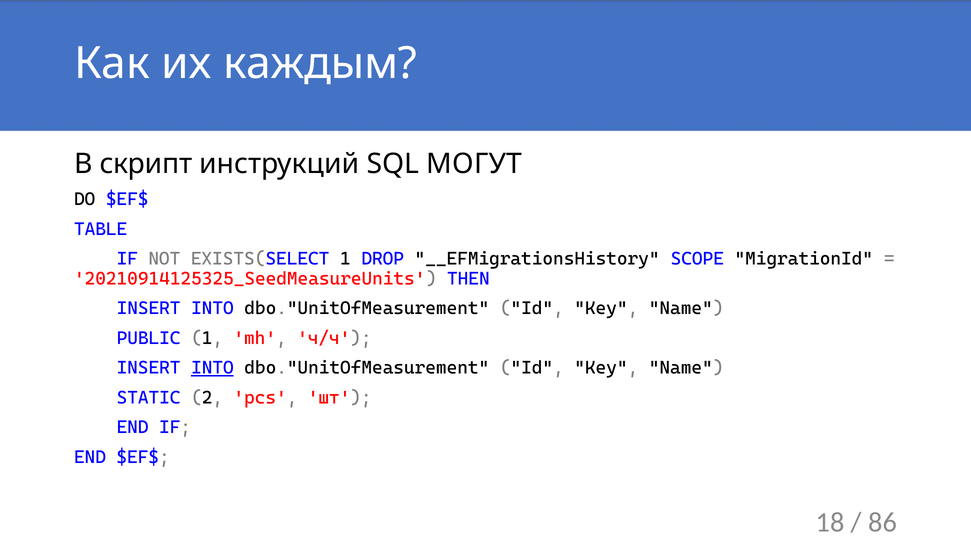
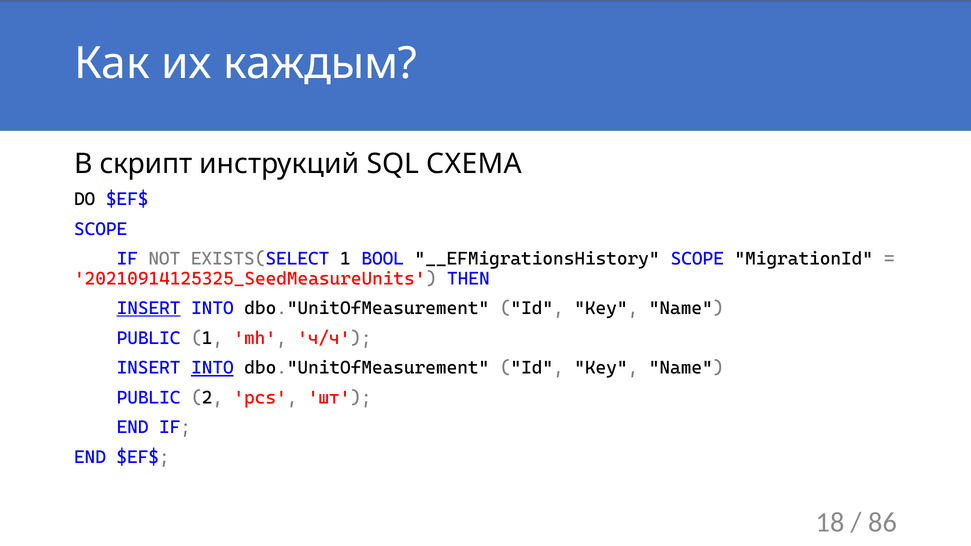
МОГУТ: МОГУТ -> СХЕМА (474, 164)
TABLE: TABLE -> SCOPE (101, 229)
DROP: DROP -> BOOL (383, 259)
INSERT underline: none -> present (149, 308)
STATIC: STATIC -> PUBLIC (149, 398)
